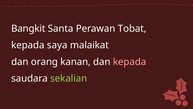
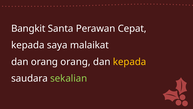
Tobat: Tobat -> Cepat (132, 29)
orang kanan: kanan -> orang (75, 62)
kepada colour: pink -> yellow (130, 62)
